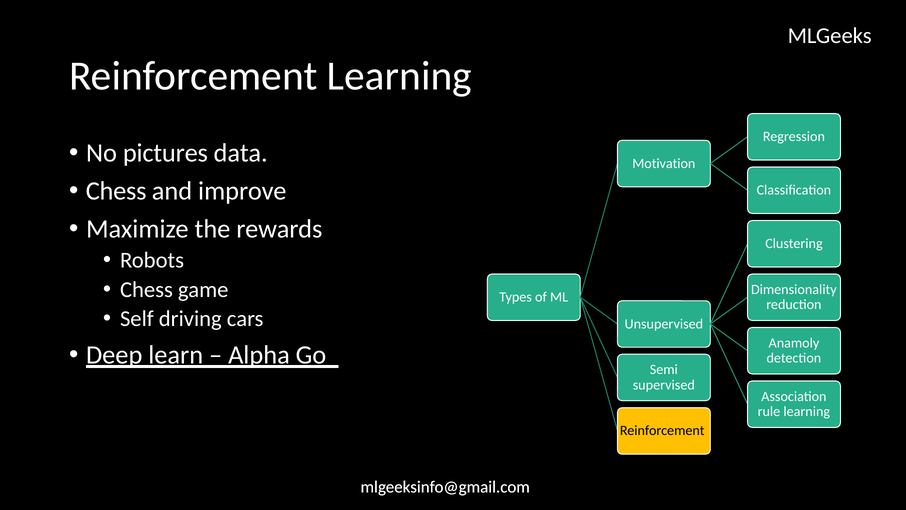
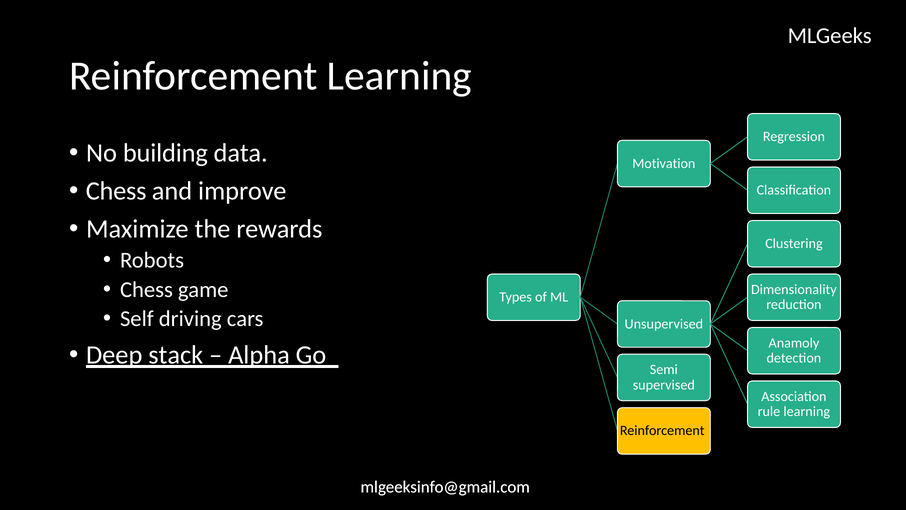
pictures: pictures -> building (165, 153)
learn: learn -> stack (176, 355)
